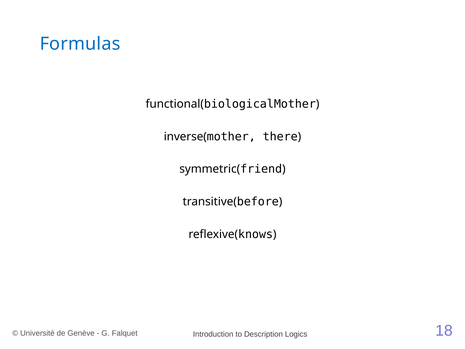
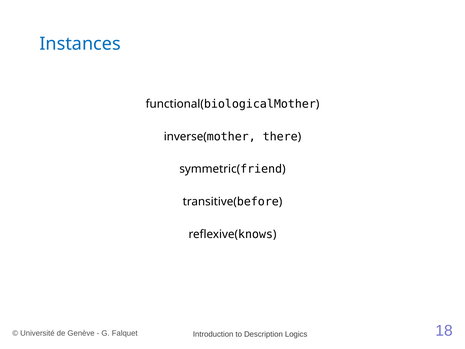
Formulas: Formulas -> Instances (80, 44)
